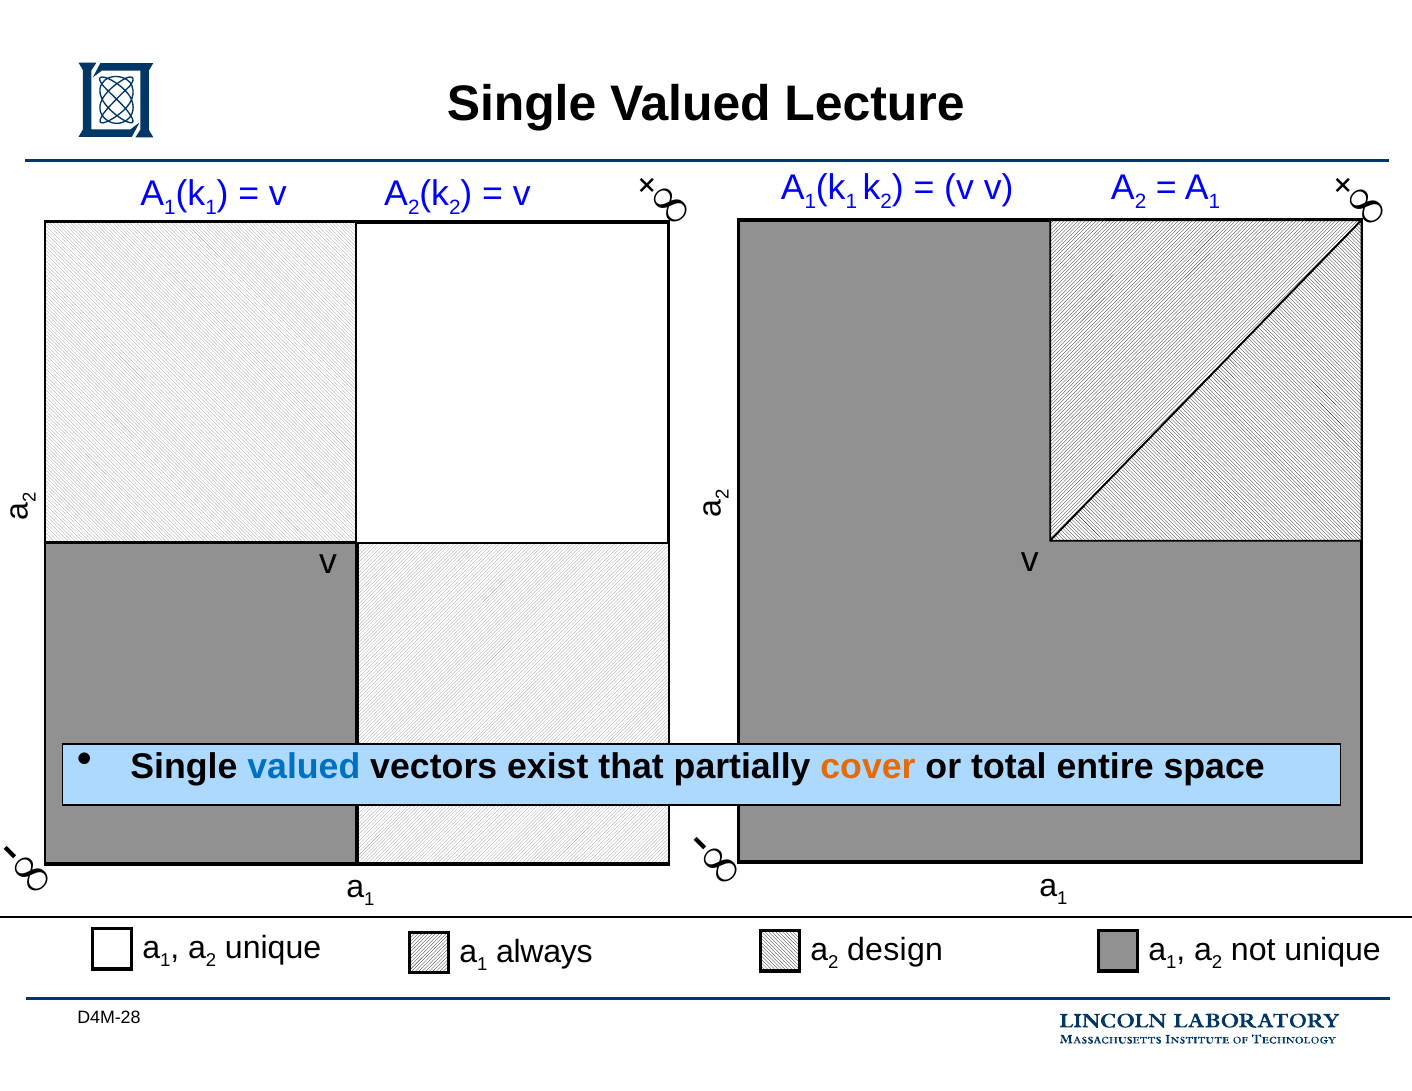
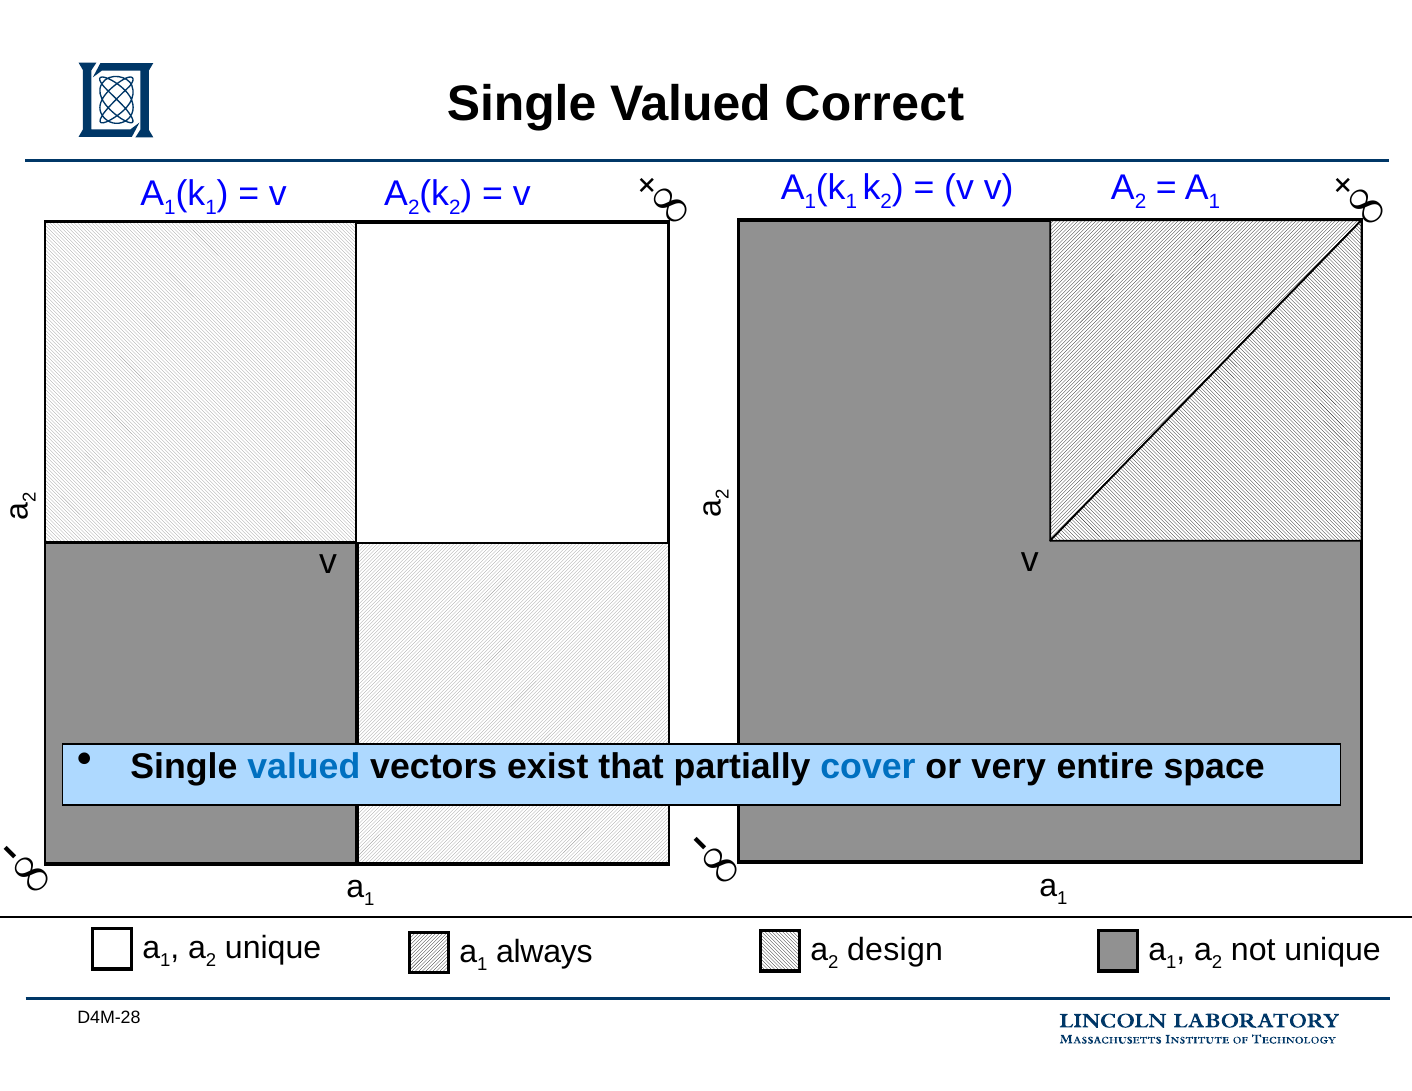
Lecture: Lecture -> Correct (874, 105)
cover colour: orange -> blue (868, 767)
total: total -> very (1009, 767)
